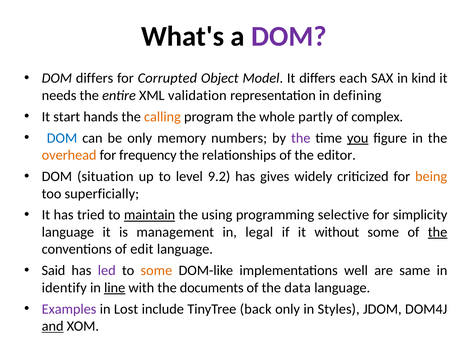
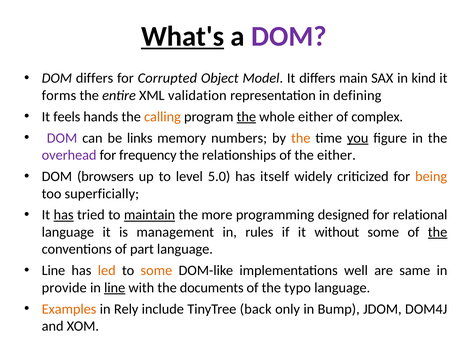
What's underline: none -> present (183, 36)
each: each -> main (353, 78)
needs: needs -> forms (59, 95)
start: start -> feels (67, 117)
the underline: none -> present (246, 117)
whole partly: partly -> either (316, 117)
DOM colour: blue -> purple (62, 138)
be only: only -> links (140, 138)
the colour: purple -> orange (301, 138)
overhead colour: orange -> purple (69, 155)
the editor: editor -> either (336, 155)
situation: situation -> browsers (105, 176)
9.2: 9.2 -> 5.0 (219, 176)
gives: gives -> itself (275, 176)
has underline: none -> present (64, 215)
using: using -> more (217, 215)
selective: selective -> designed (344, 215)
simplicity: simplicity -> relational (420, 215)
legal: legal -> rules (259, 232)
edit: edit -> part (142, 249)
Said: Said -> Line (53, 271)
led colour: purple -> orange (107, 271)
identify: identify -> provide (64, 288)
data: data -> typo (298, 288)
Examples colour: purple -> orange (69, 309)
Lost: Lost -> Rely (126, 309)
Styles: Styles -> Bump (339, 309)
and underline: present -> none (53, 326)
